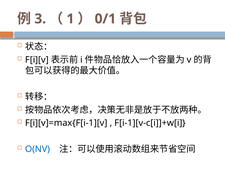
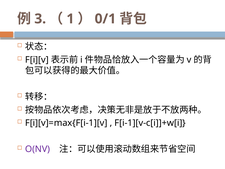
O(NV colour: blue -> purple (38, 149)
